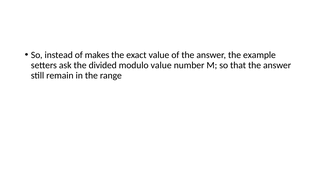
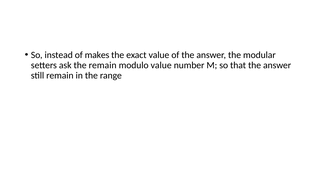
example: example -> modular (259, 55)
the divided: divided -> remain (103, 65)
